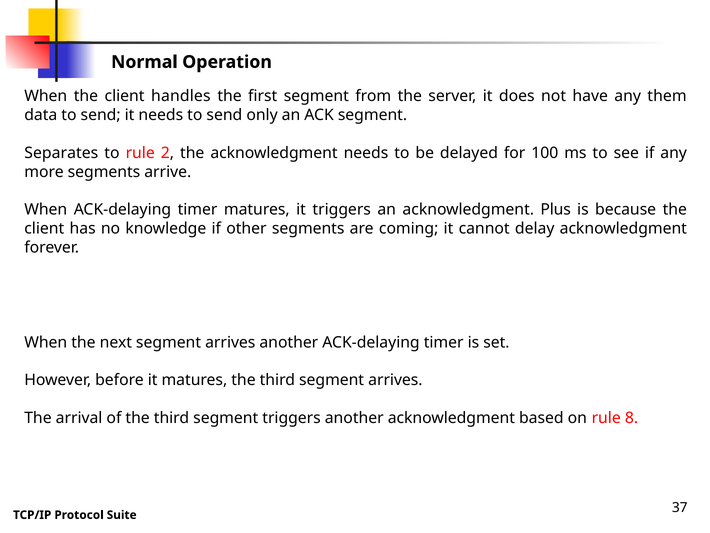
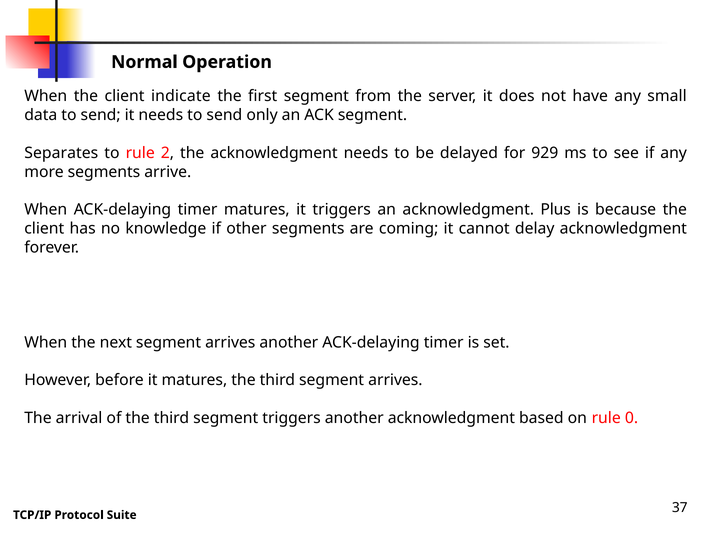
handles: handles -> indicate (181, 96)
them: them -> small (667, 96)
100: 100 -> 929 (545, 153)
8: 8 -> 0 (632, 418)
